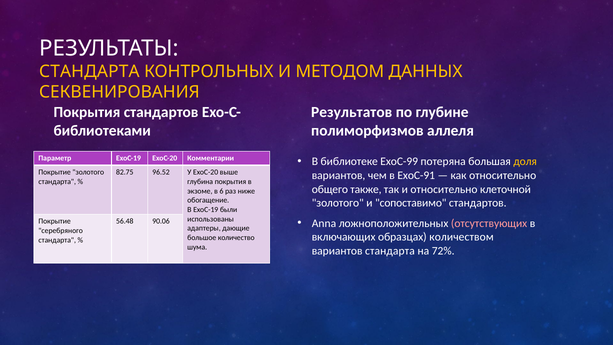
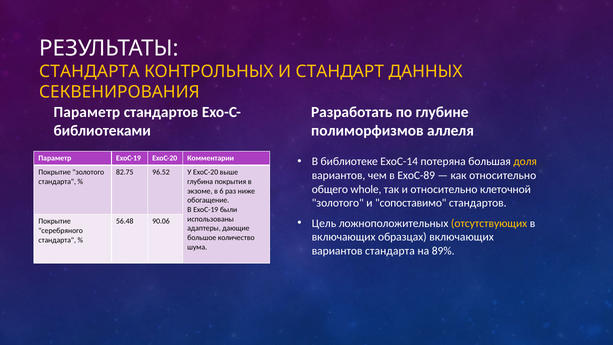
МЕТОДОМ: МЕТОДОМ -> СТАНДАРТ (340, 72)
Результатов: Результатов -> Разработать (352, 112)
Покрытия: Покрытия -> Параметр (87, 112)
ExoC-99: ExoC-99 -> ExoC-14 (399, 162)
ExoC-91: ExoC-91 -> ExoC-89 (416, 175)
также: также -> whole (366, 189)
Anna: Anna -> Цель (324, 223)
отсутствующих colour: pink -> yellow (489, 223)
образцах количеством: количеством -> включающих (462, 237)
72%: 72% -> 89% (443, 251)
